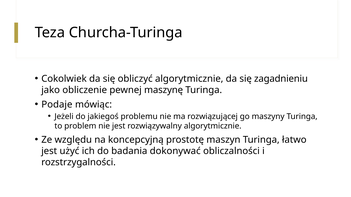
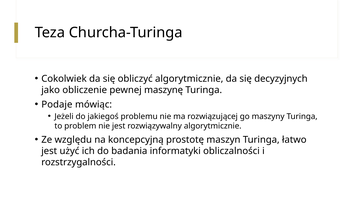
zagadnieniu: zagadnieniu -> decyzyjnych (281, 79)
dokonywać: dokonywać -> informatyki (175, 151)
